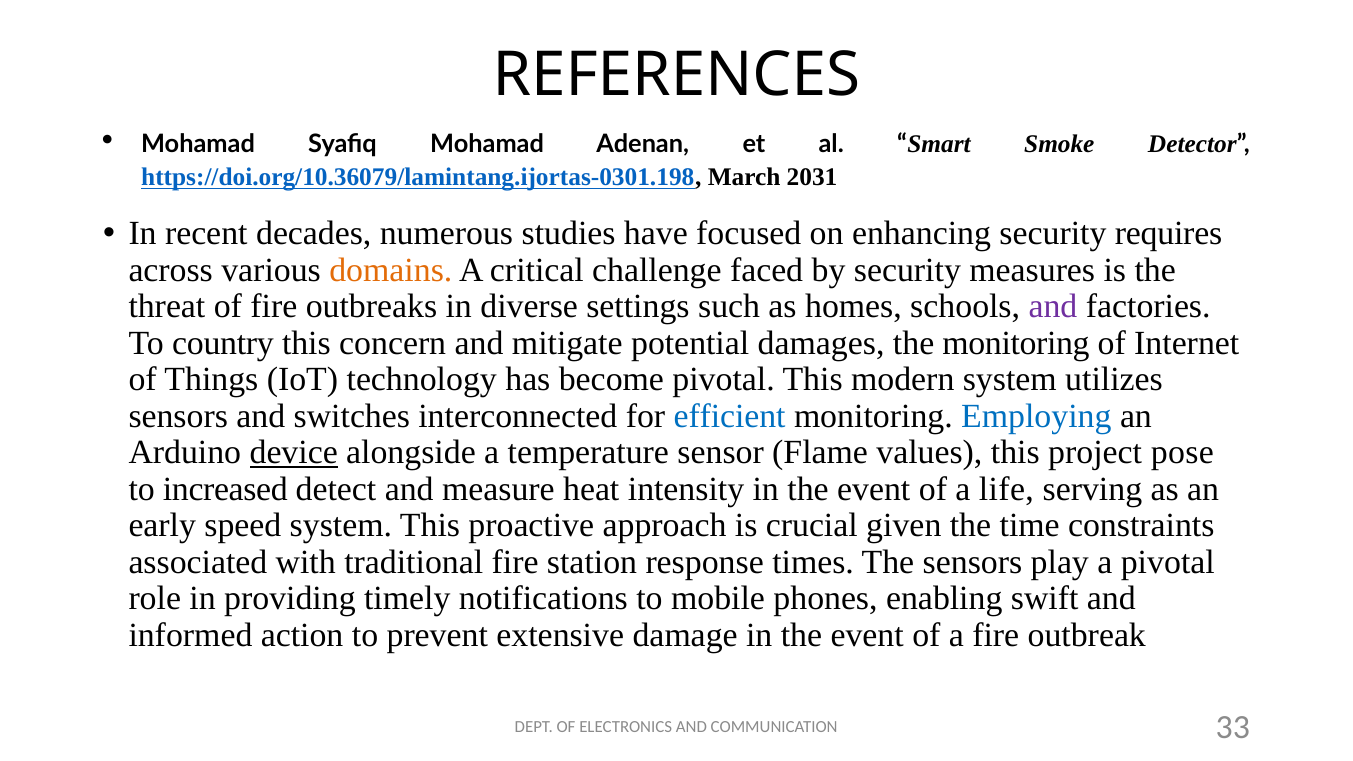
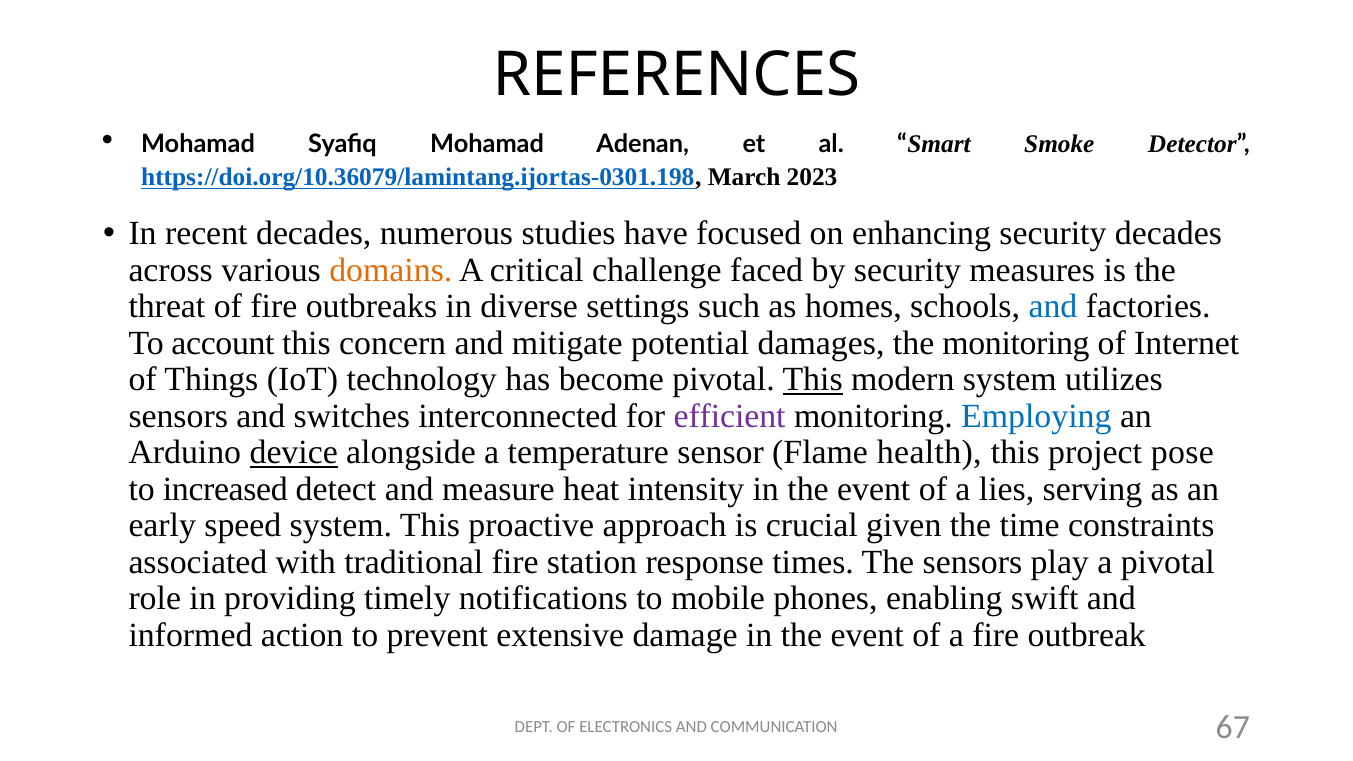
2031: 2031 -> 2023 (812, 177)
security requires: requires -> decades (1168, 233)
and colour: purple -> blue (1053, 306)
country: country -> account (223, 343)
This underline: none -> present (813, 379)
efficient colour: blue -> purple (730, 416)
values: values -> health (929, 452)
life: life -> lies (1007, 489)
33: 33 -> 67 (1233, 728)
